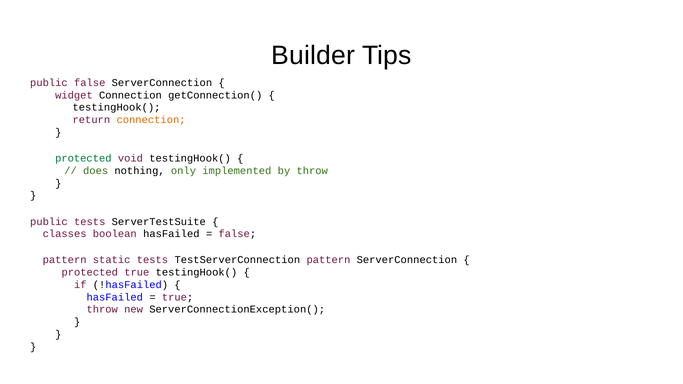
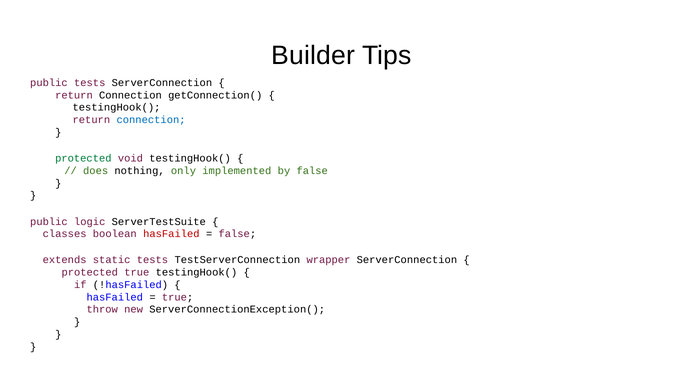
public false: false -> tests (90, 83)
widget: widget -> return (74, 95)
connection colour: orange -> blue (151, 120)
by throw: throw -> false (312, 171)
public tests: tests -> logic (90, 222)
hasFailed colour: black -> red (171, 234)
pattern: pattern -> extends (65, 260)
TestServerConnection pattern: pattern -> wrapper (328, 260)
